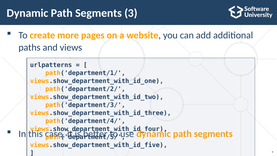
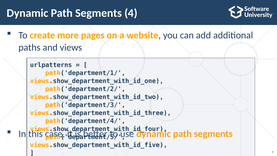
3: 3 -> 4 (131, 13)
